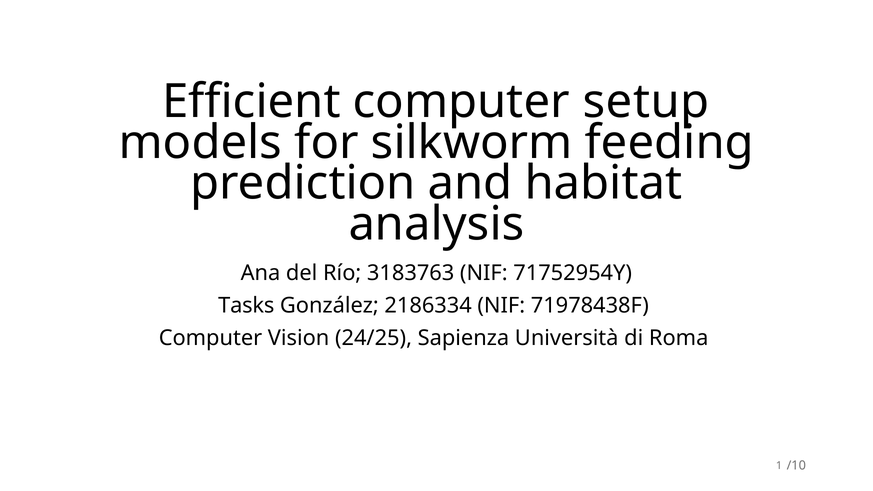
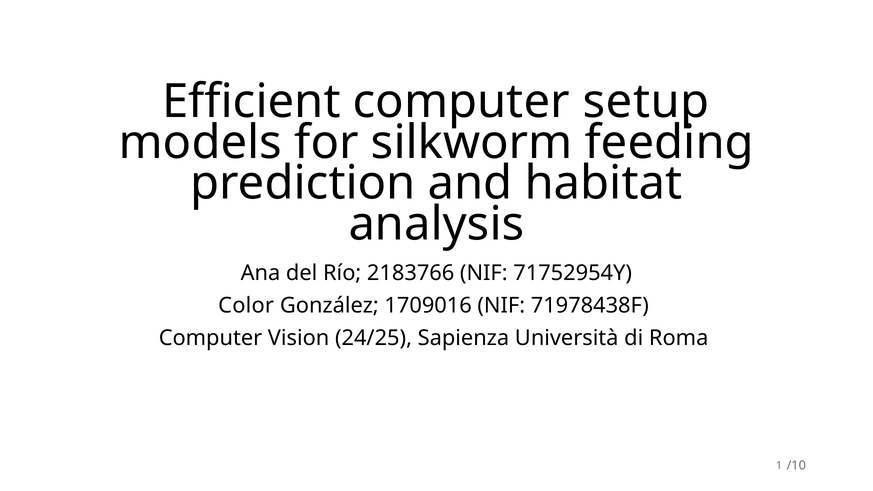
3183763: 3183763 -> 2183766 (411, 273)
Tasks: Tasks -> Color (246, 306)
2186334: 2186334 -> 1709016 (428, 306)
